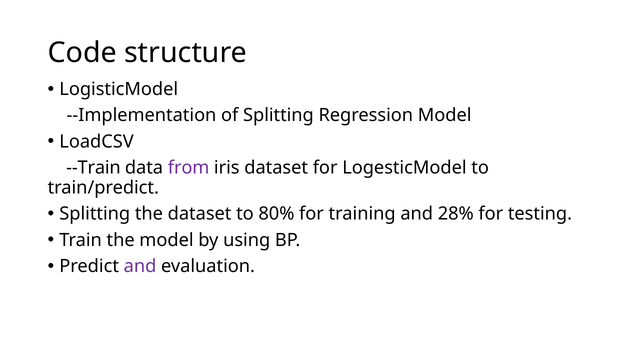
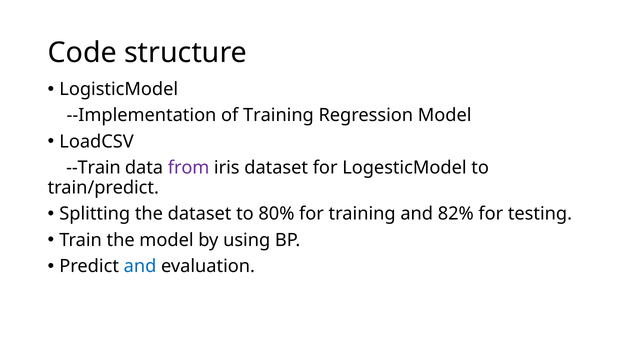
of Splitting: Splitting -> Training (278, 115)
28%: 28% -> 82% (456, 214)
and colour: purple -> blue (140, 266)
